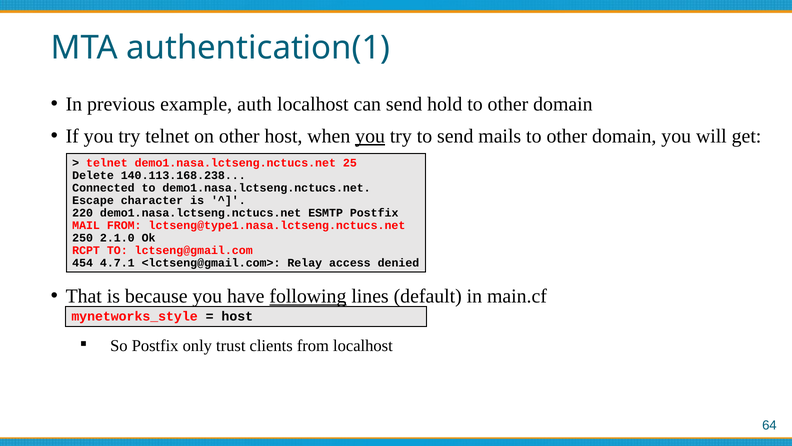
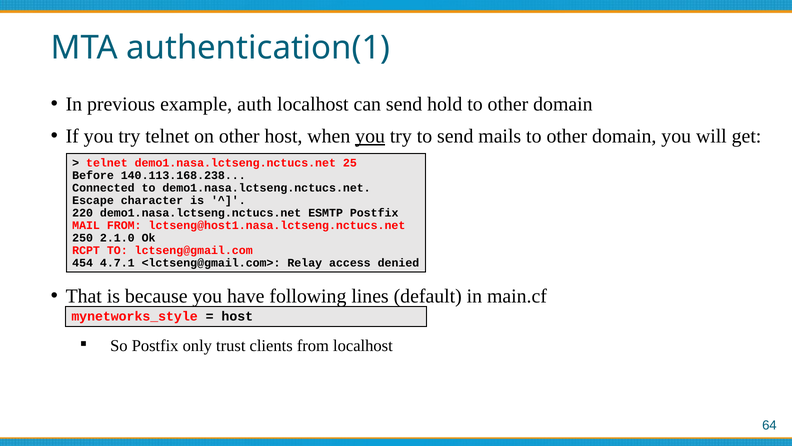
Delete: Delete -> Before (93, 175)
lctseng@type1.nasa.lctseng.nctucs.net: lctseng@type1.nasa.lctseng.nctucs.net -> lctseng@host1.nasa.lctseng.nctucs.net (277, 225)
following underline: present -> none (308, 296)
